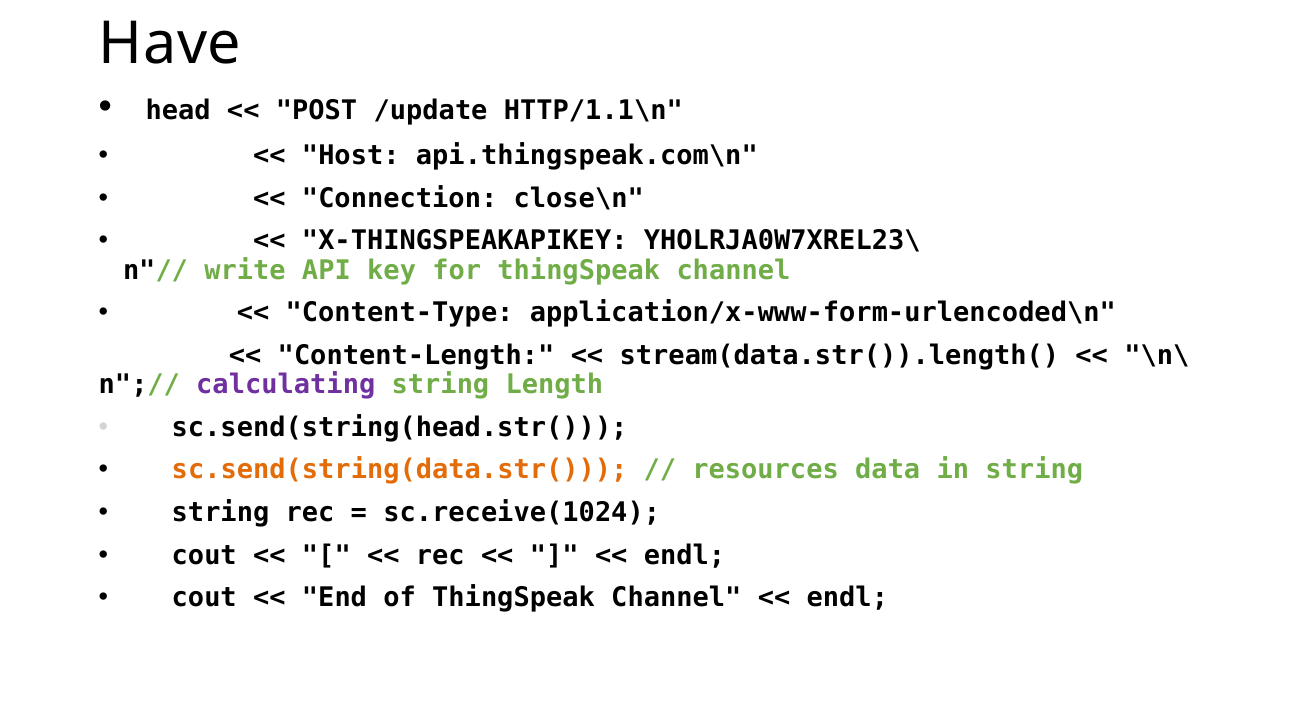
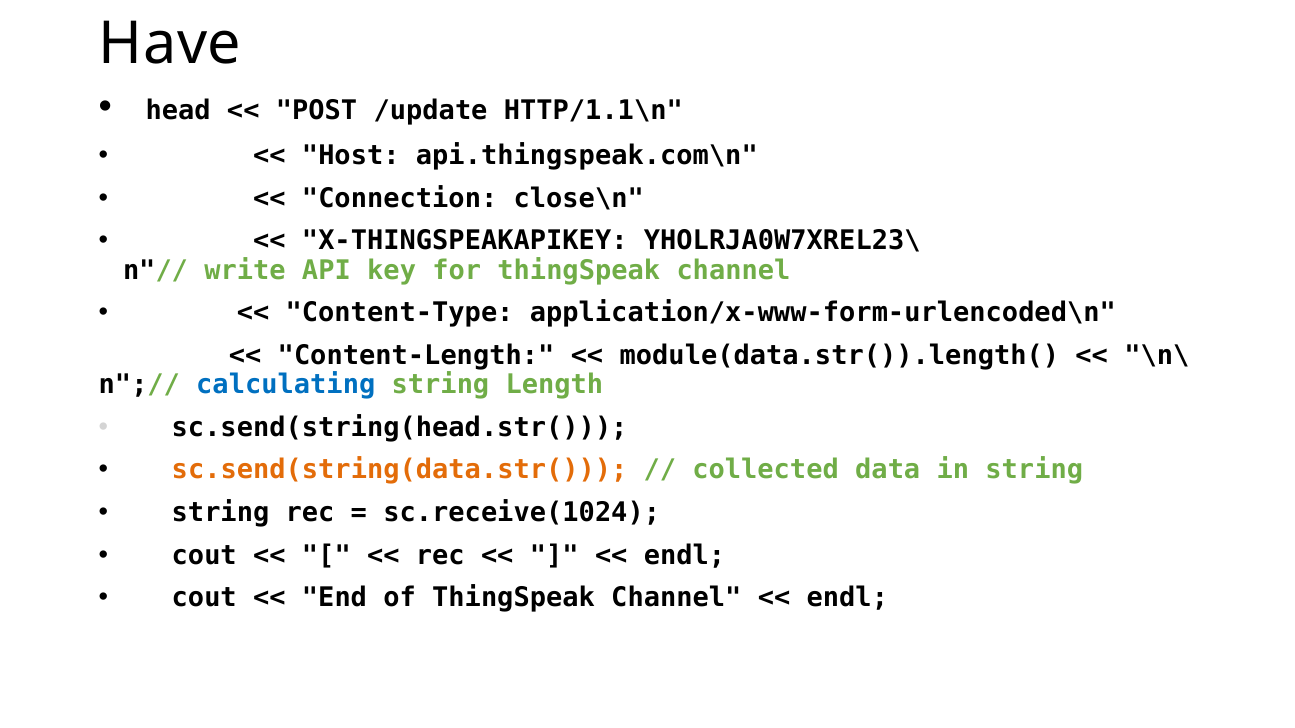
stream(data.str()).length(: stream(data.str()).length( -> module(data.str()).length( (839, 356)
calculating colour: purple -> blue (286, 385)
resources: resources -> collected (766, 470)
